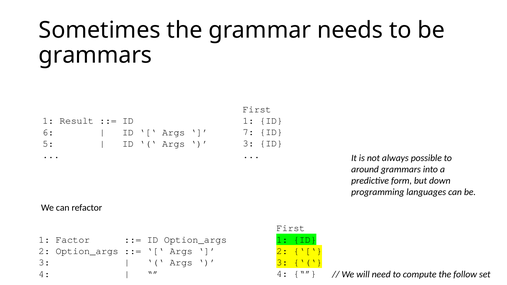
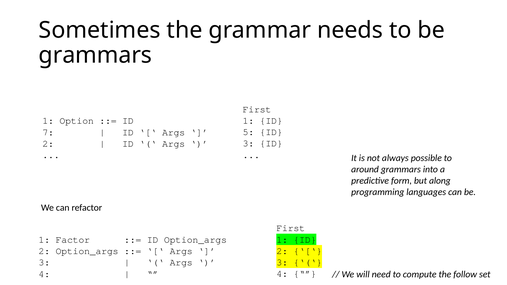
Result: Result -> Option (77, 121)
7: 7 -> 5 (248, 132)
6: 6 -> 7 (48, 132)
5: 5 -> 2 (48, 144)
down: down -> along (440, 181)
